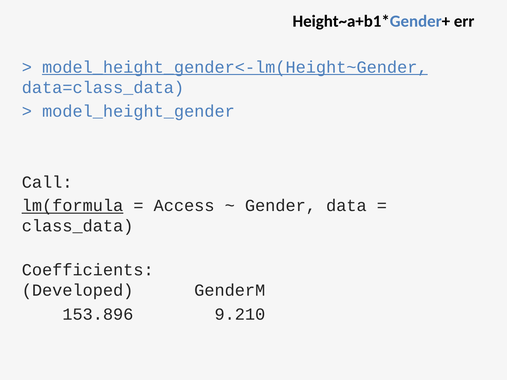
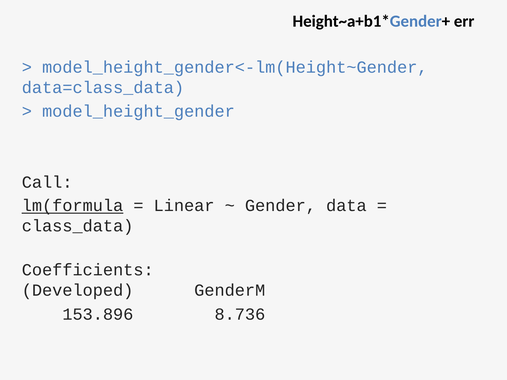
model_height_gender<-lm(Height~Gender underline: present -> none (235, 67)
Access: Access -> Linear (184, 206)
9.210: 9.210 -> 8.736 (240, 315)
